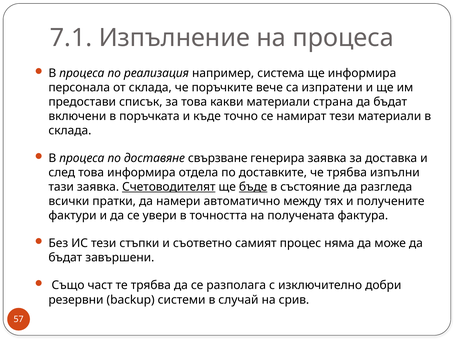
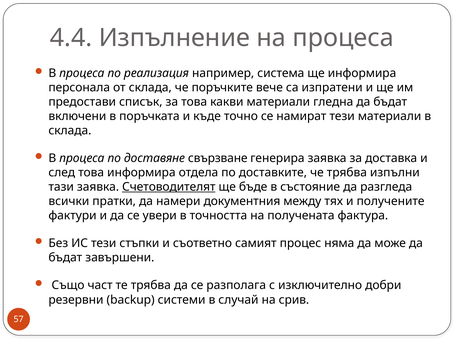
7.1: 7.1 -> 4.4 (71, 38)
страна: страна -> гледна (333, 102)
бъде underline: present -> none (253, 187)
автоматично: автоматично -> документния (242, 202)
